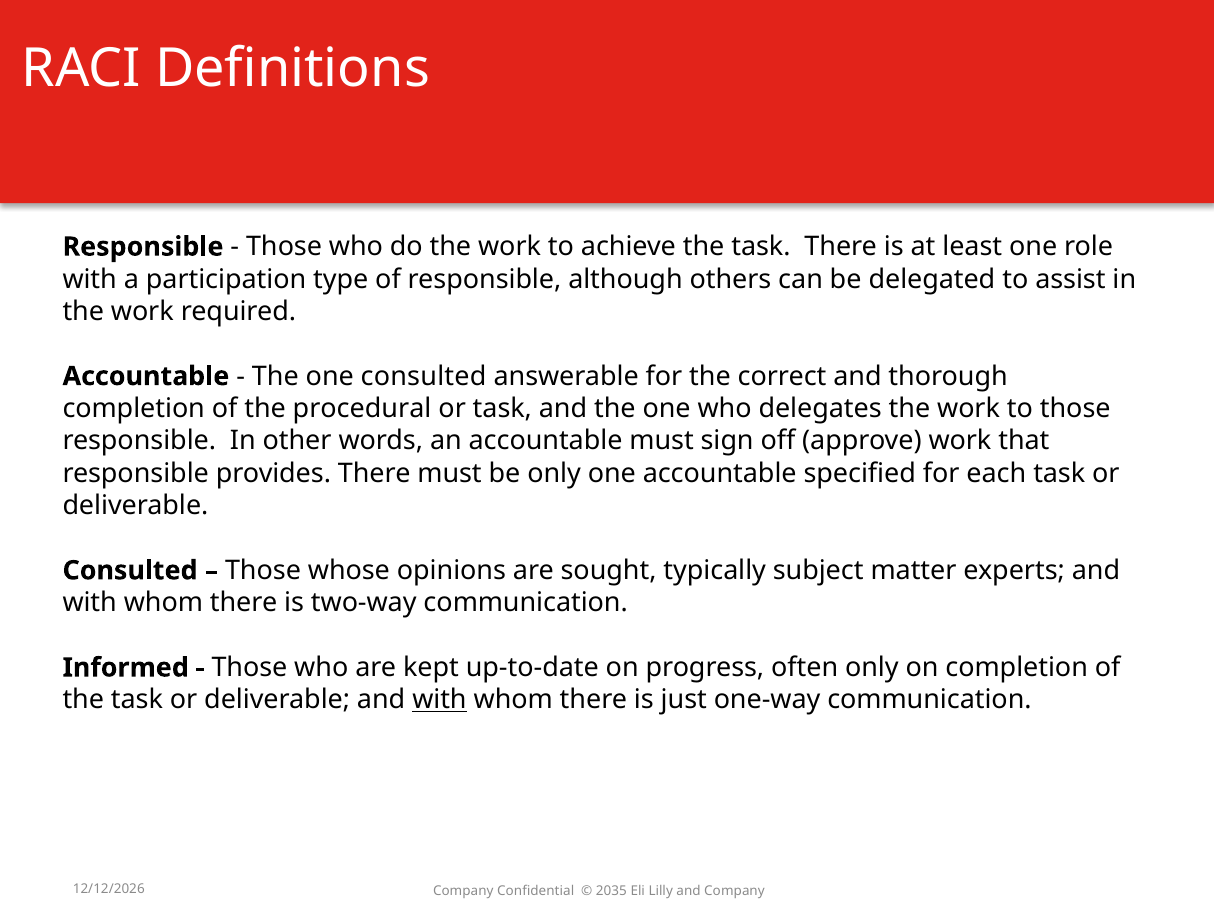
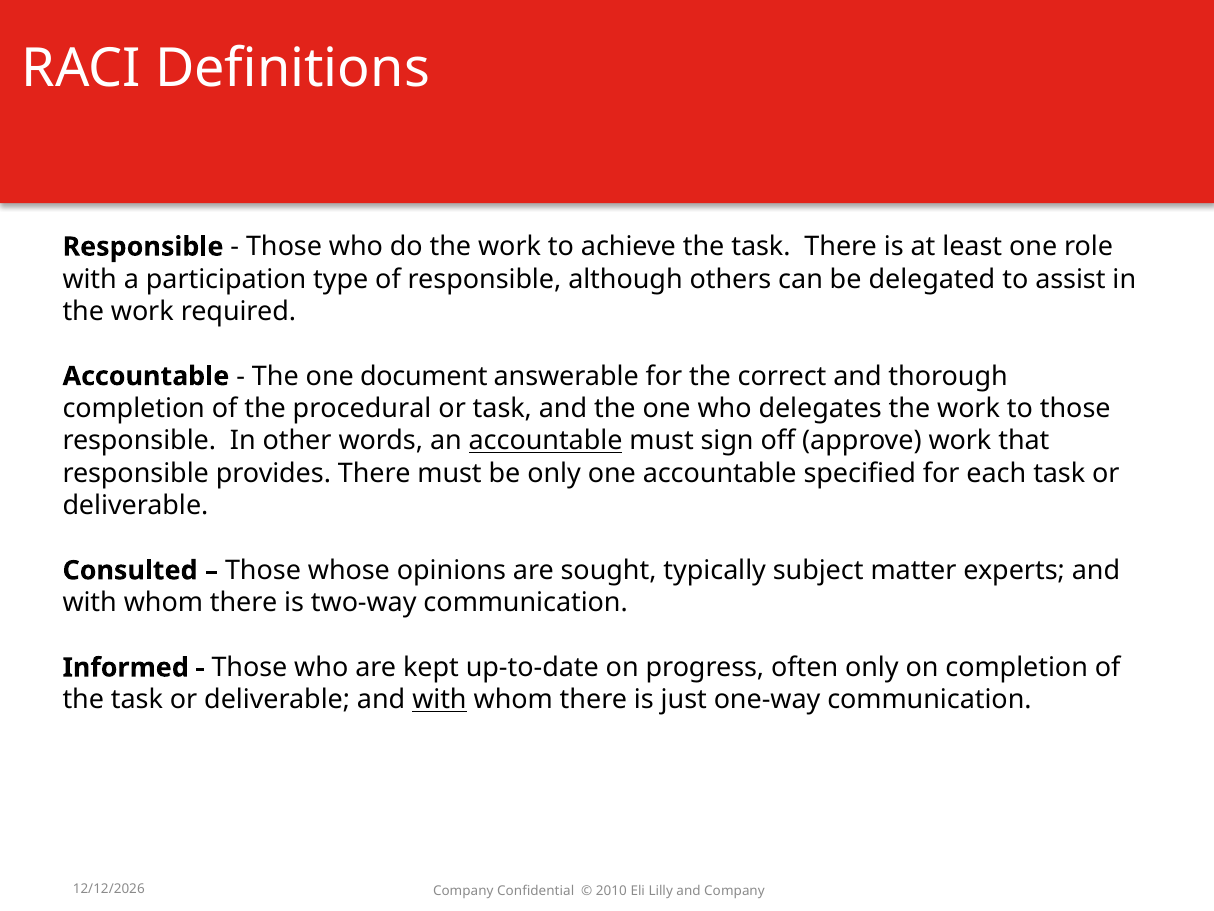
one consulted: consulted -> document (424, 376)
accountable underline: none -> present (546, 441)
2035: 2035 -> 2010 (611, 890)
